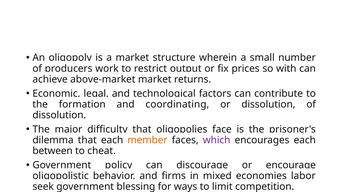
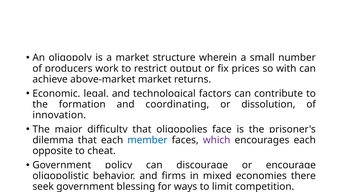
dissolution: dissolution -> innovation (59, 115)
member colour: orange -> blue (147, 140)
between: between -> opposite (53, 151)
labor: labor -> there (303, 176)
